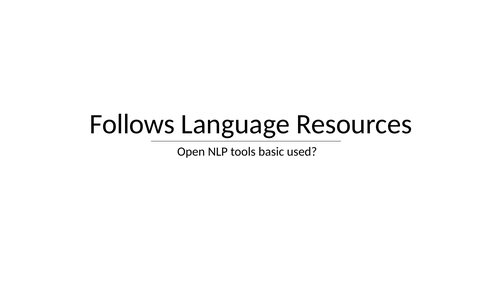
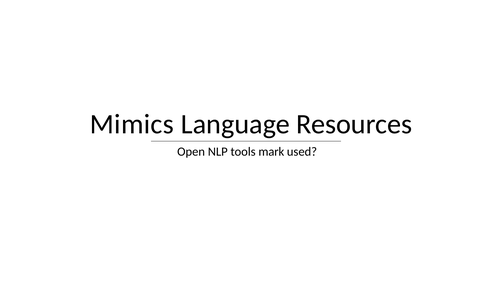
Follows: Follows -> Mimics (132, 125)
basic: basic -> mark (271, 152)
